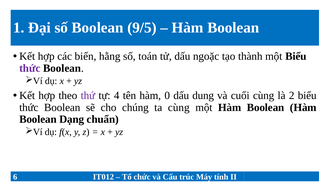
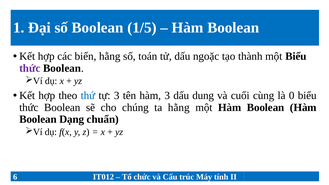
9/5: 9/5 -> 1/5 (142, 28)
thứ colour: purple -> blue (88, 96)
tự 4: 4 -> 3 (117, 96)
hàm 0: 0 -> 3 (167, 96)
2: 2 -> 0 (292, 96)
ta cùng: cùng -> hằng (179, 107)
